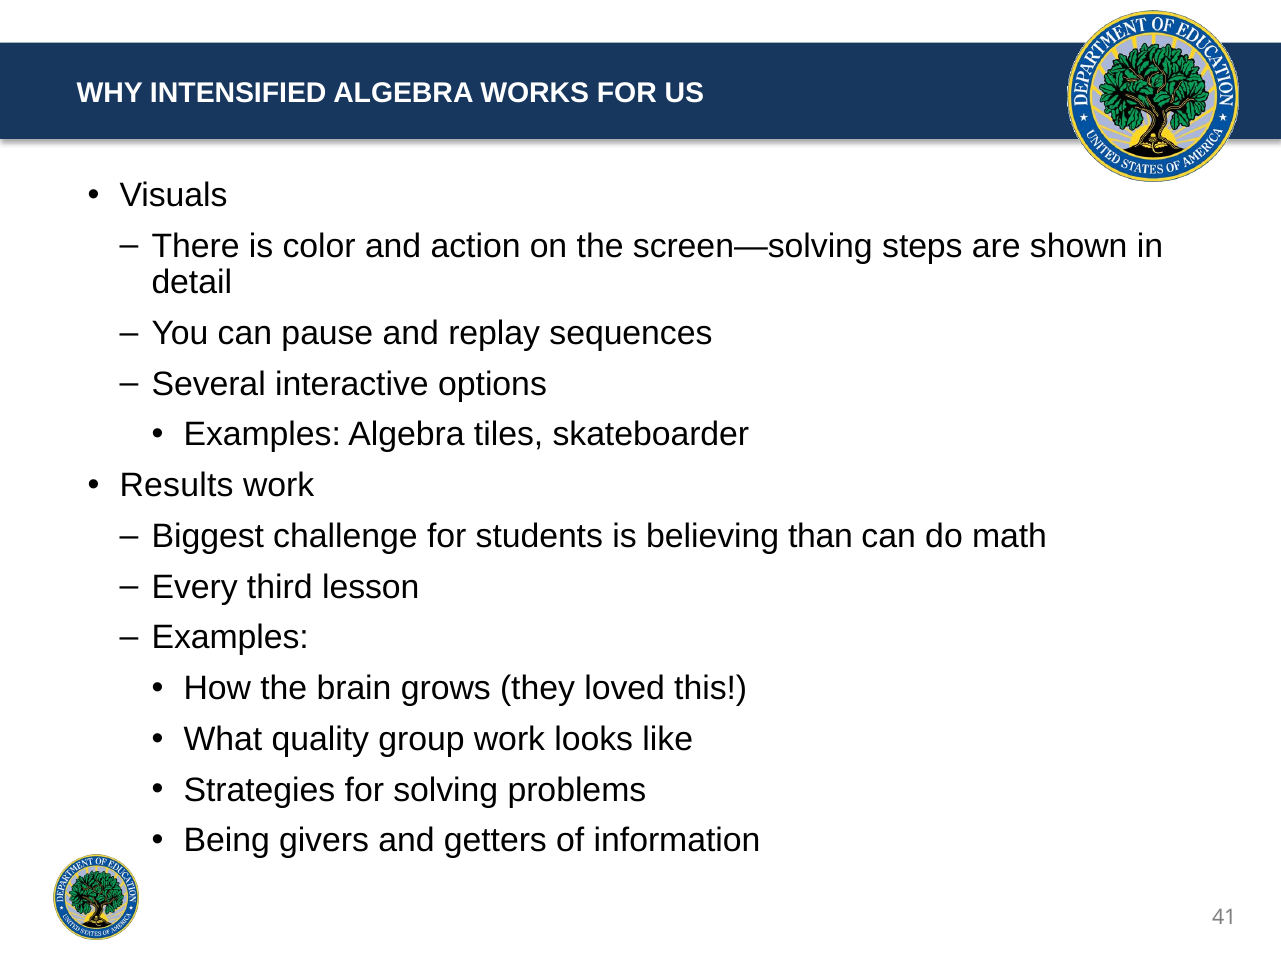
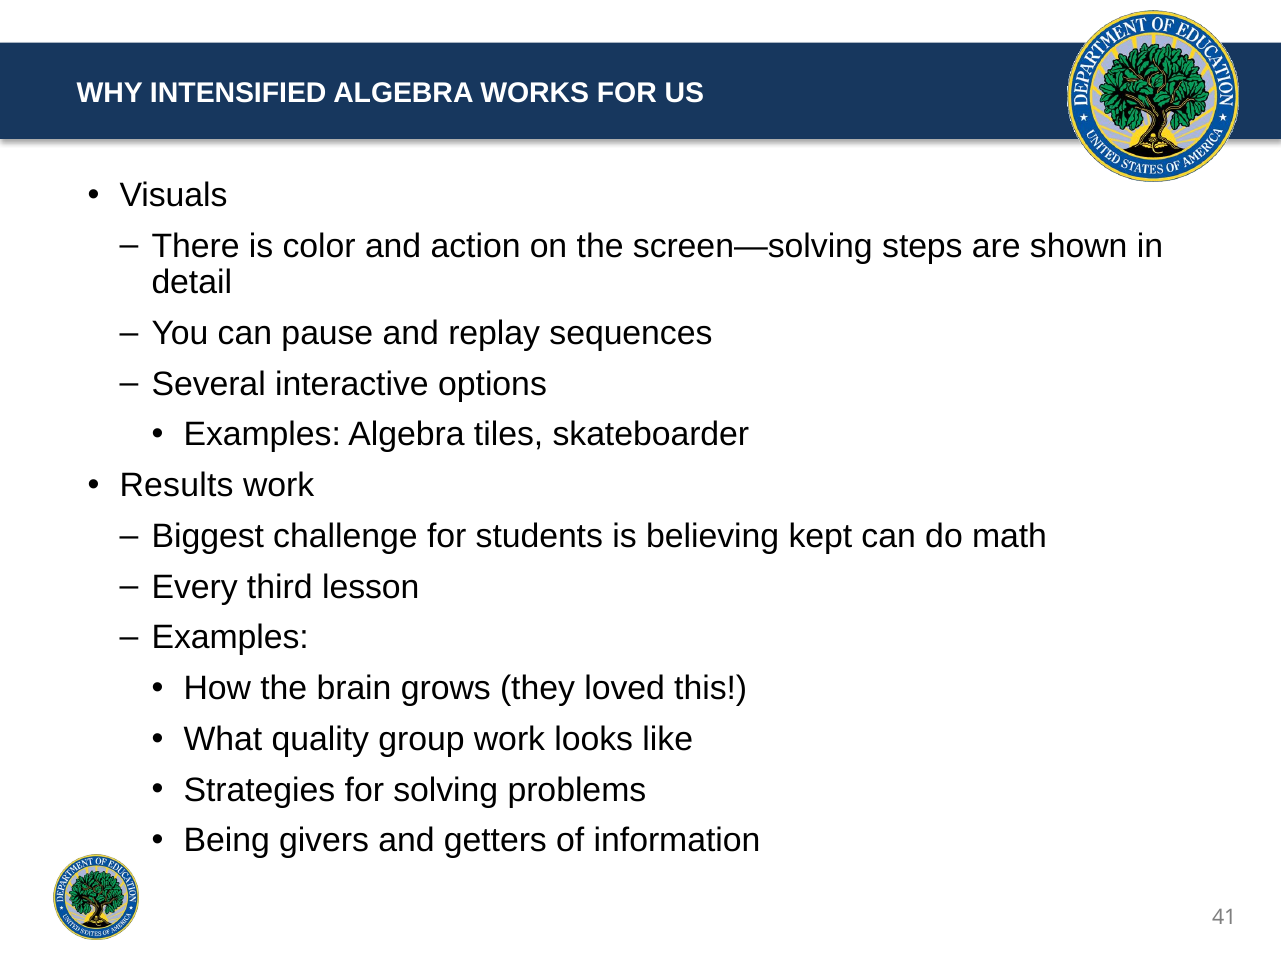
than: than -> kept (820, 536)
